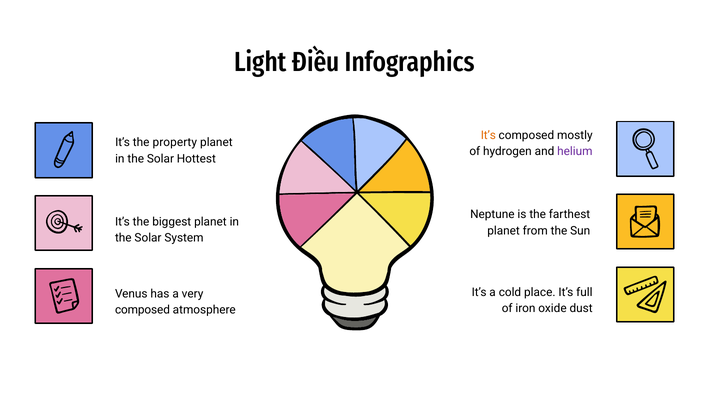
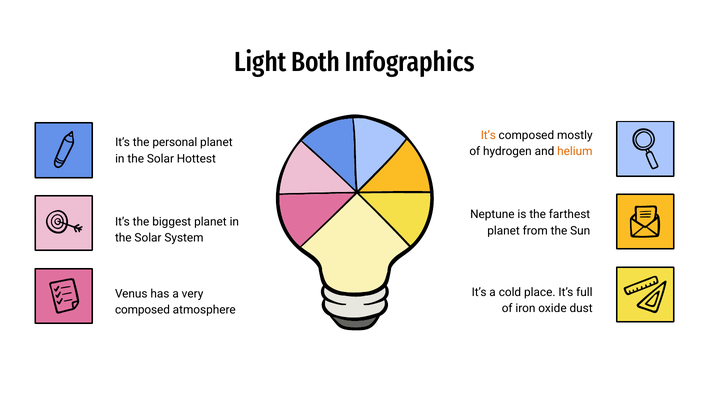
Điều: Điều -> Both (316, 62)
property: property -> personal (175, 142)
helium colour: purple -> orange (575, 151)
